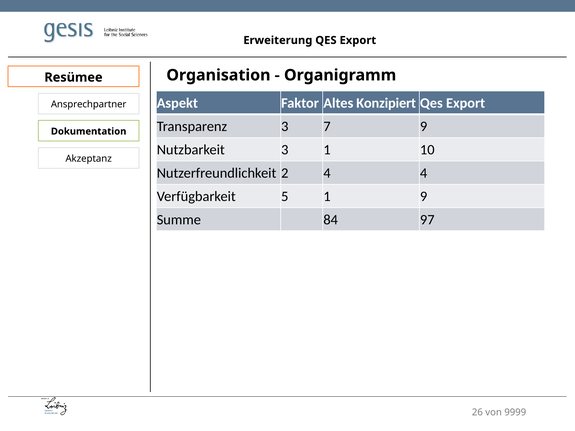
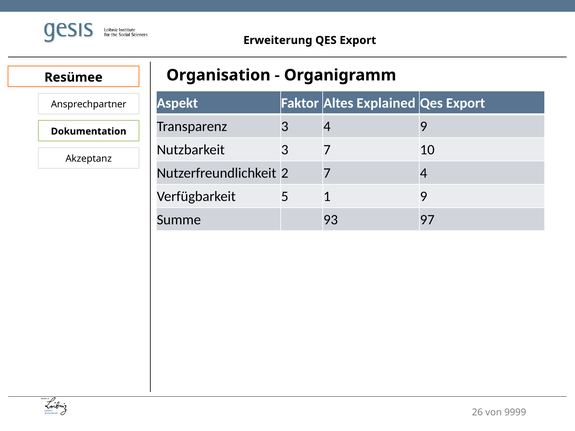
Konzipiert: Konzipiert -> Explained (386, 103)
3 7: 7 -> 4 (327, 126)
3 1: 1 -> 7 (327, 150)
2 4: 4 -> 7 (327, 173)
84: 84 -> 93 (331, 220)
